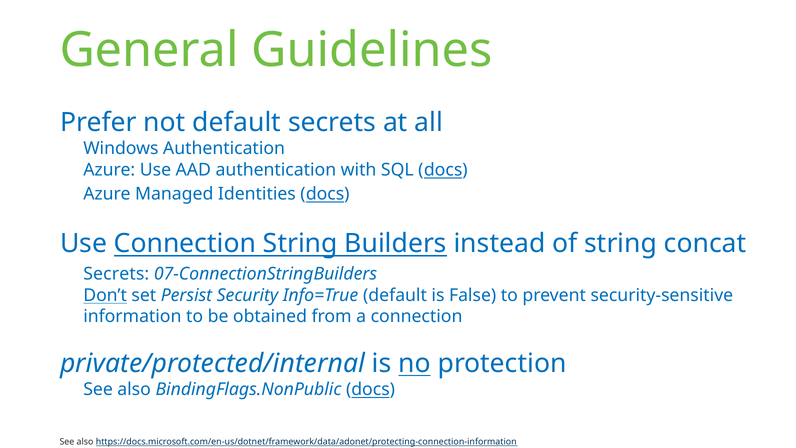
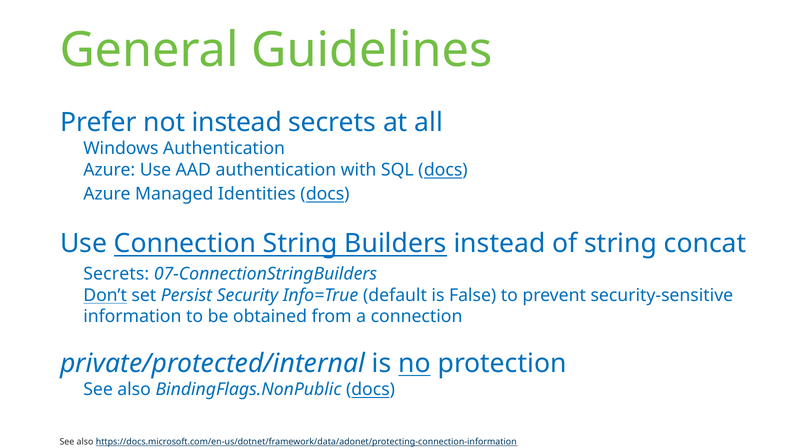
not default: default -> instead (237, 123)
